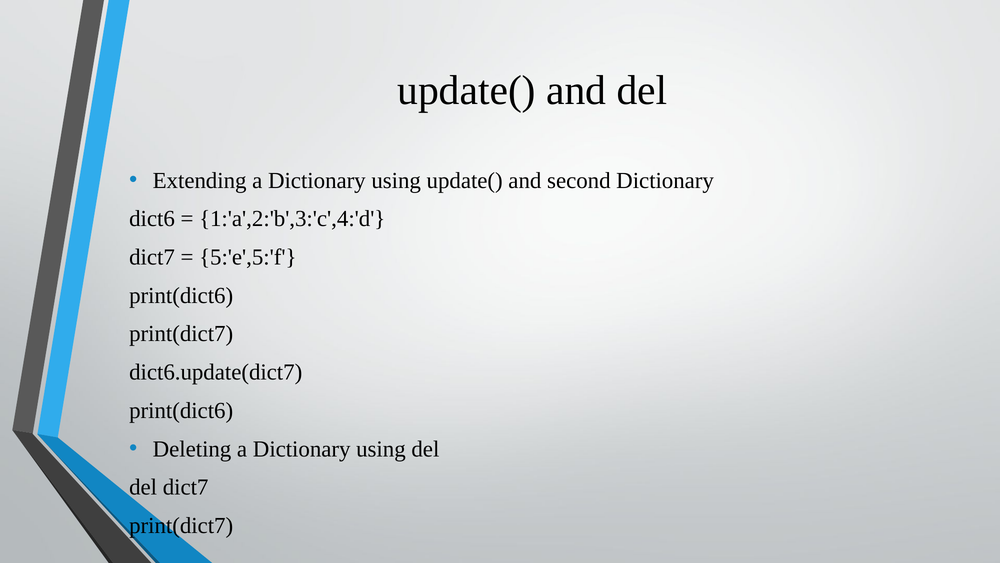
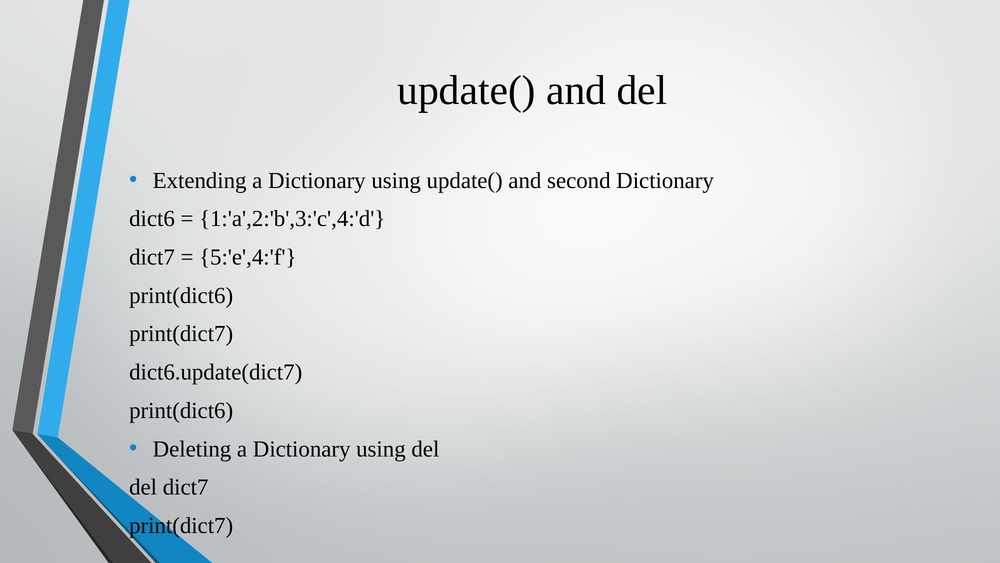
5:'e',5:'f: 5:'e',5:'f -> 5:'e',4:'f (248, 257)
